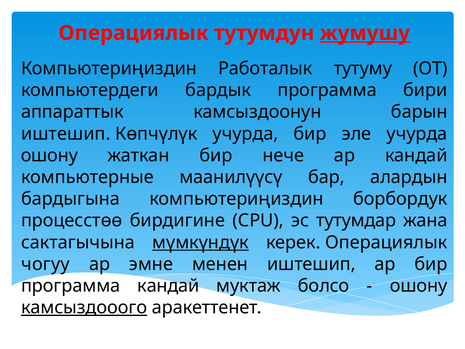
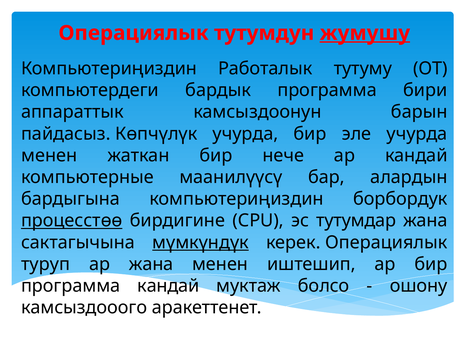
иштешип: иштешип -> пайдасыз (66, 134)
ошону: ошону -> менен (49, 155)
процесстөө underline: none -> present (72, 220)
чогуу: чогуу -> туруп (46, 264)
ар эмне: эмне -> жана (151, 264)
камсыздооого underline: present -> none (84, 307)
